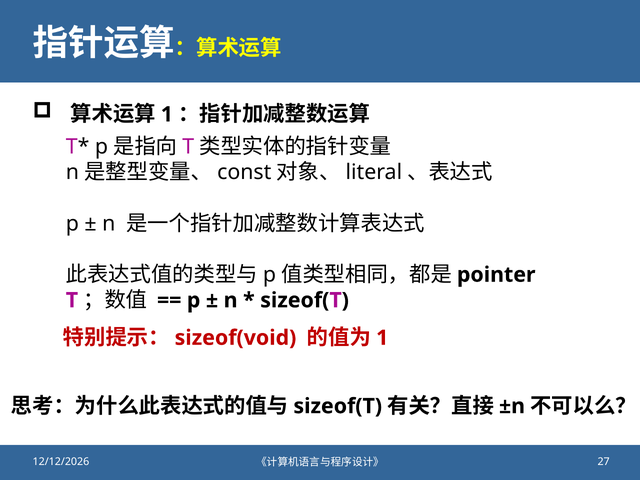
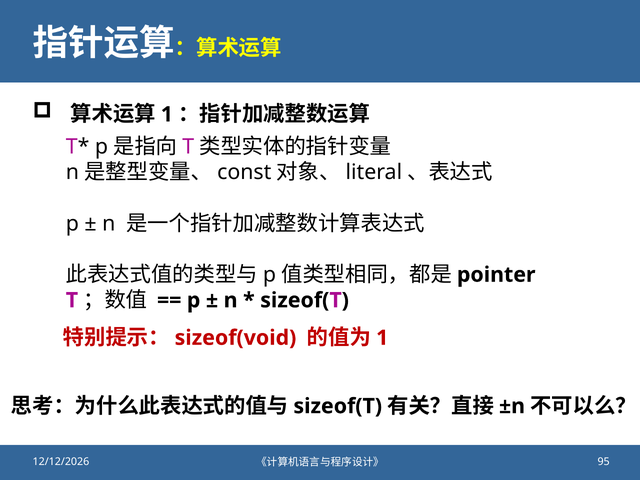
27: 27 -> 95 (604, 462)
